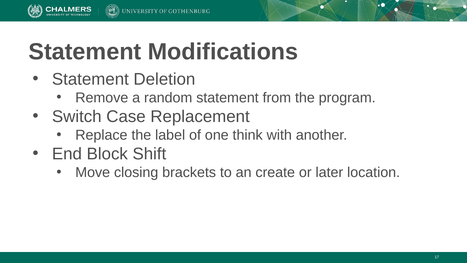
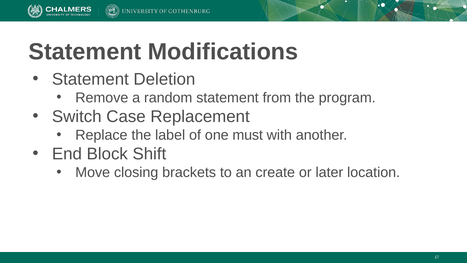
think: think -> must (248, 135)
